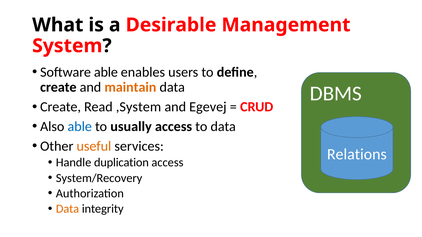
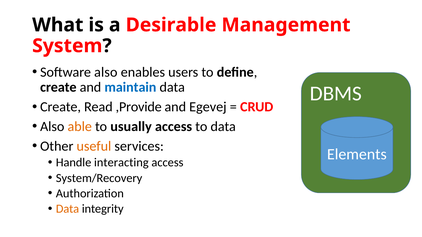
Software able: able -> also (106, 72)
maintain colour: orange -> blue (130, 87)
,System: ,System -> ,Provide (139, 107)
able colour: blue -> orange (80, 127)
Relations: Relations -> Elements (357, 155)
duplication: duplication -> interacting (121, 163)
